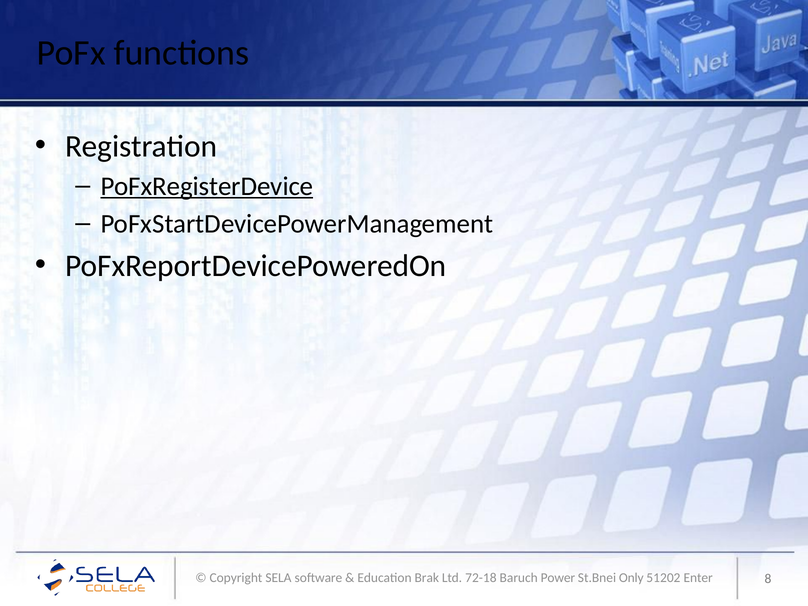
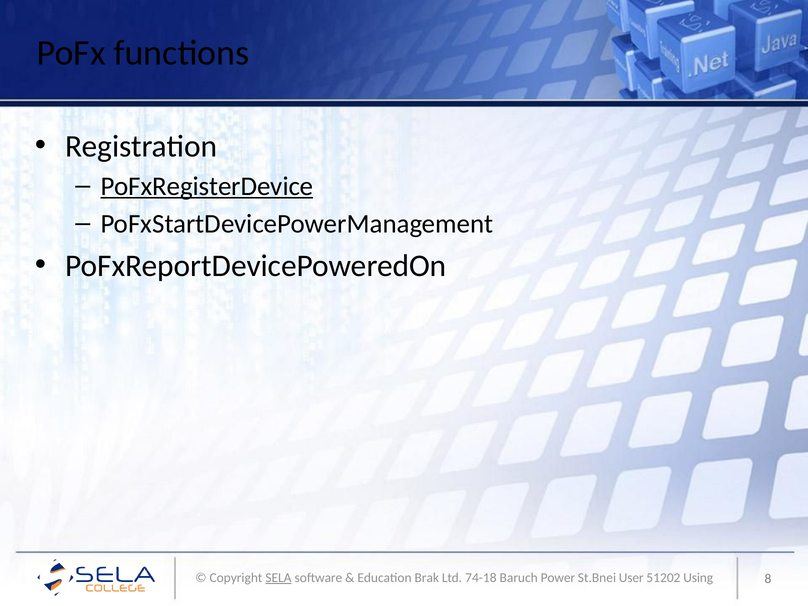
SELA underline: none -> present (278, 578)
72-18: 72-18 -> 74-18 (481, 578)
Only: Only -> User (631, 578)
Enter: Enter -> Using (698, 578)
